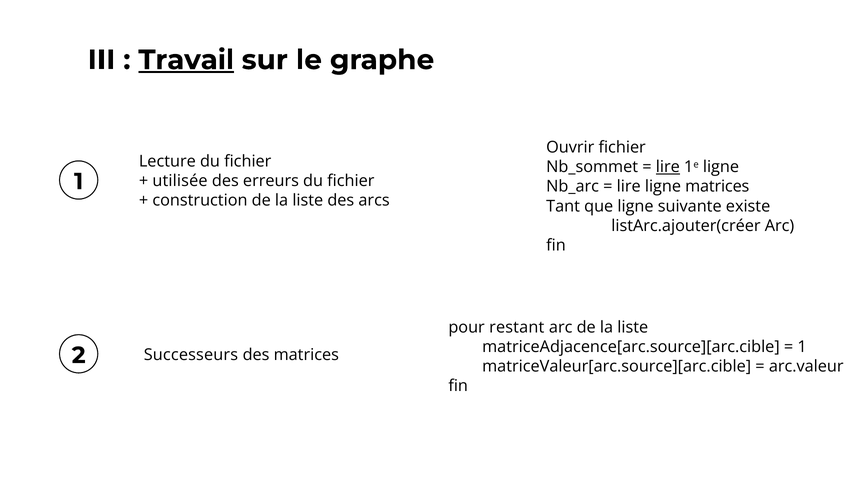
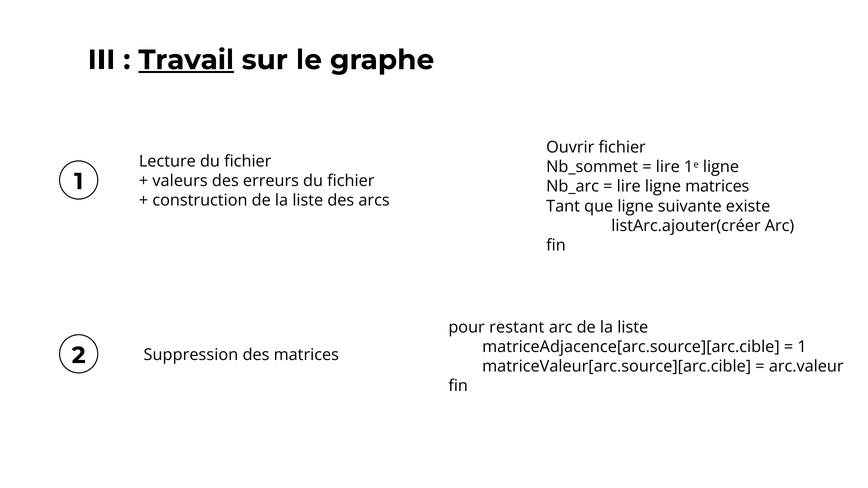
lire underline: present -> none (668, 167)
utilisée: utilisée -> valeurs (180, 181)
Successeurs: Successeurs -> Suppression (191, 355)
